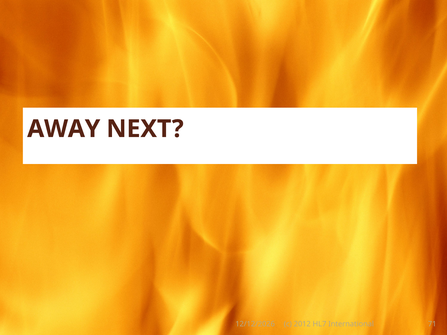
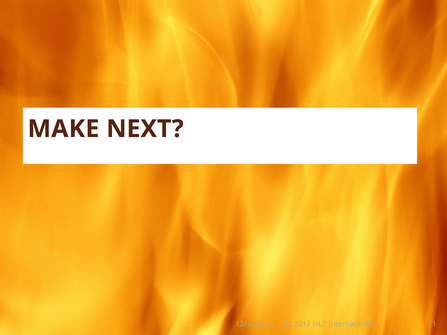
AWAY: AWAY -> MAKE (63, 129)
